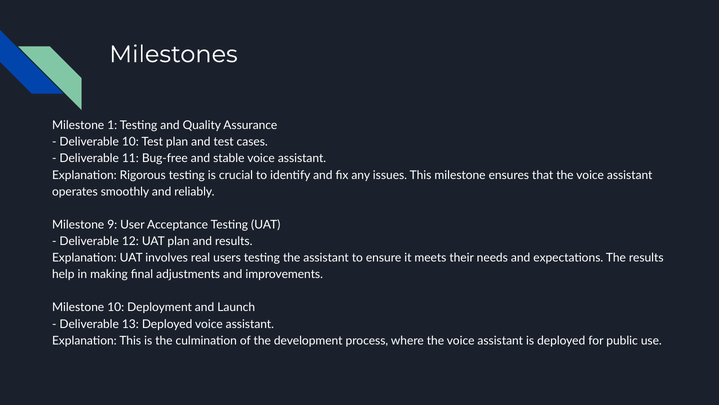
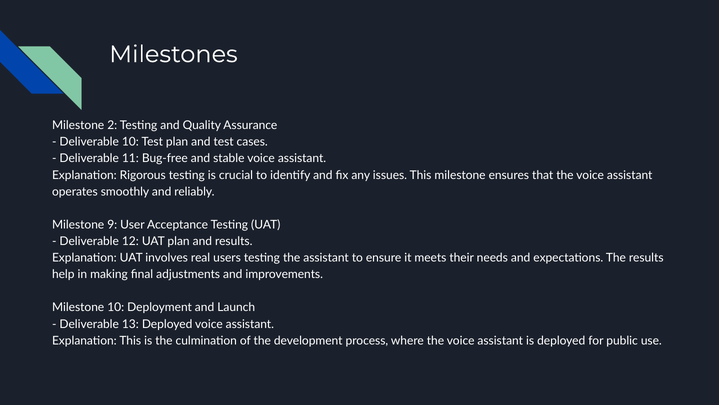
1: 1 -> 2 (112, 125)
